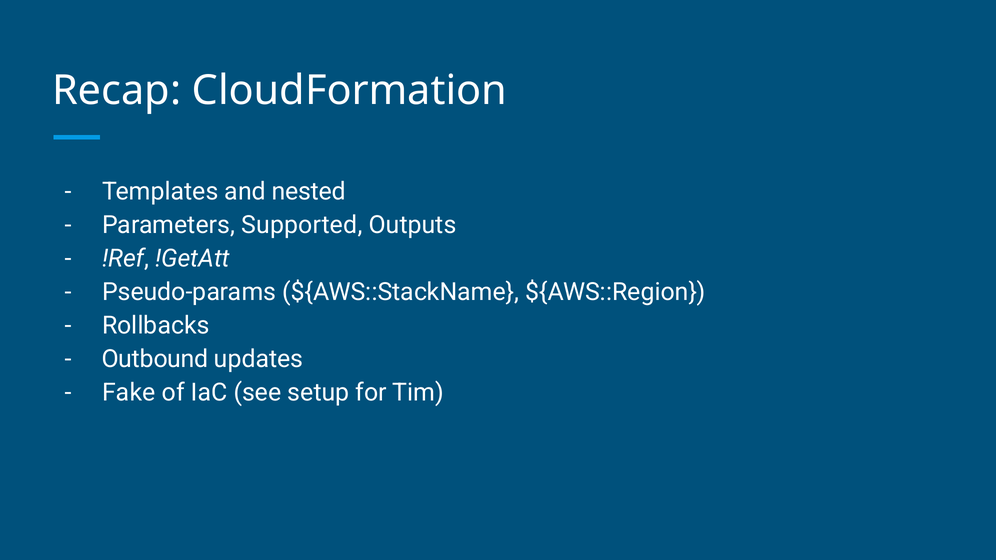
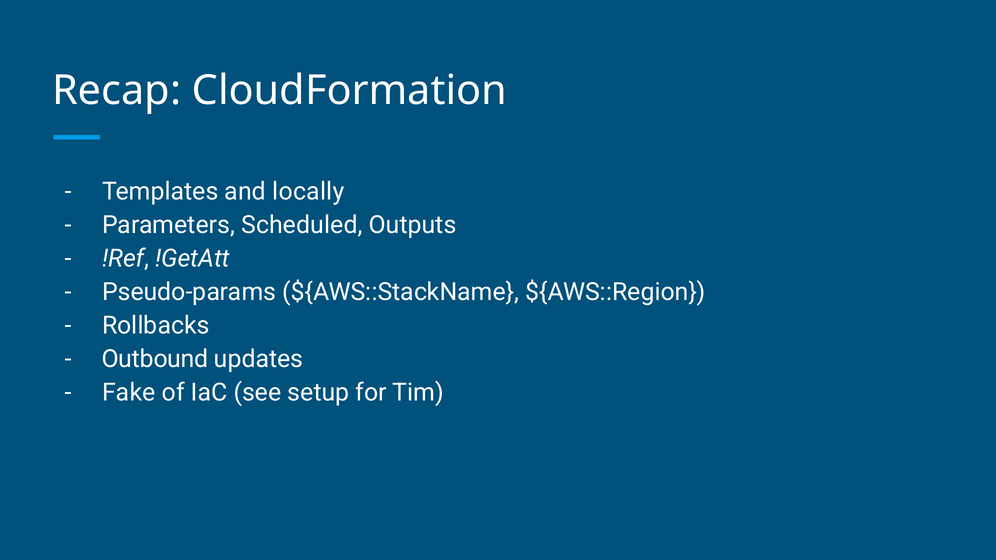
nested: nested -> locally (308, 191)
Supported: Supported -> Scheduled (302, 225)
